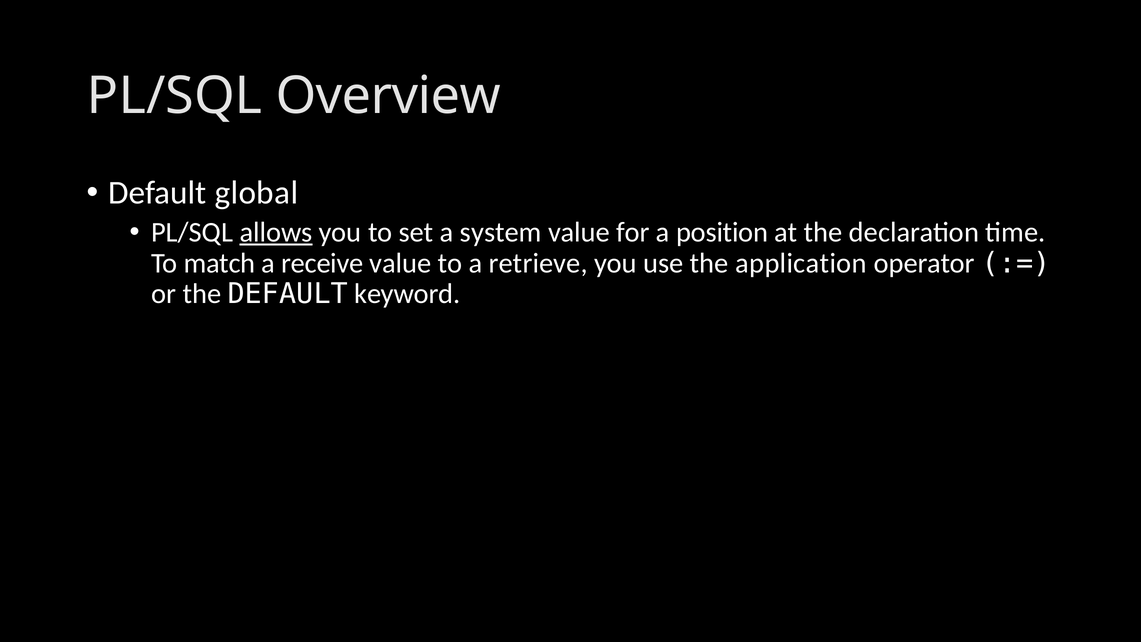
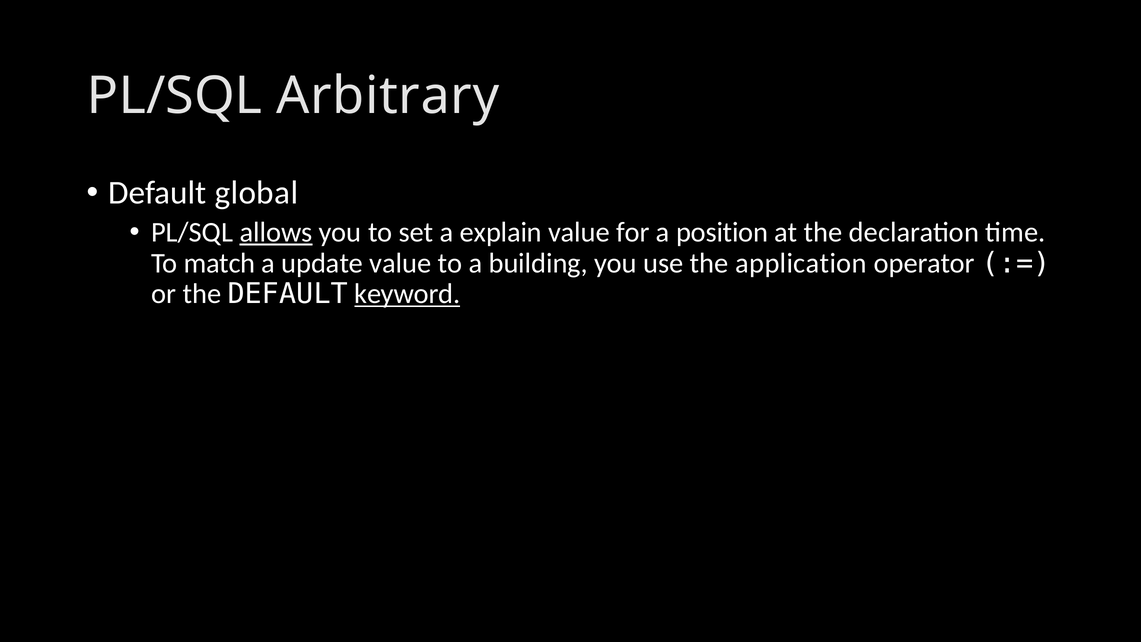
Overview: Overview -> Arbitrary (388, 96)
system: system -> explain (501, 232)
receive: receive -> update (322, 263)
retrieve: retrieve -> building (538, 263)
keyword underline: none -> present (407, 294)
